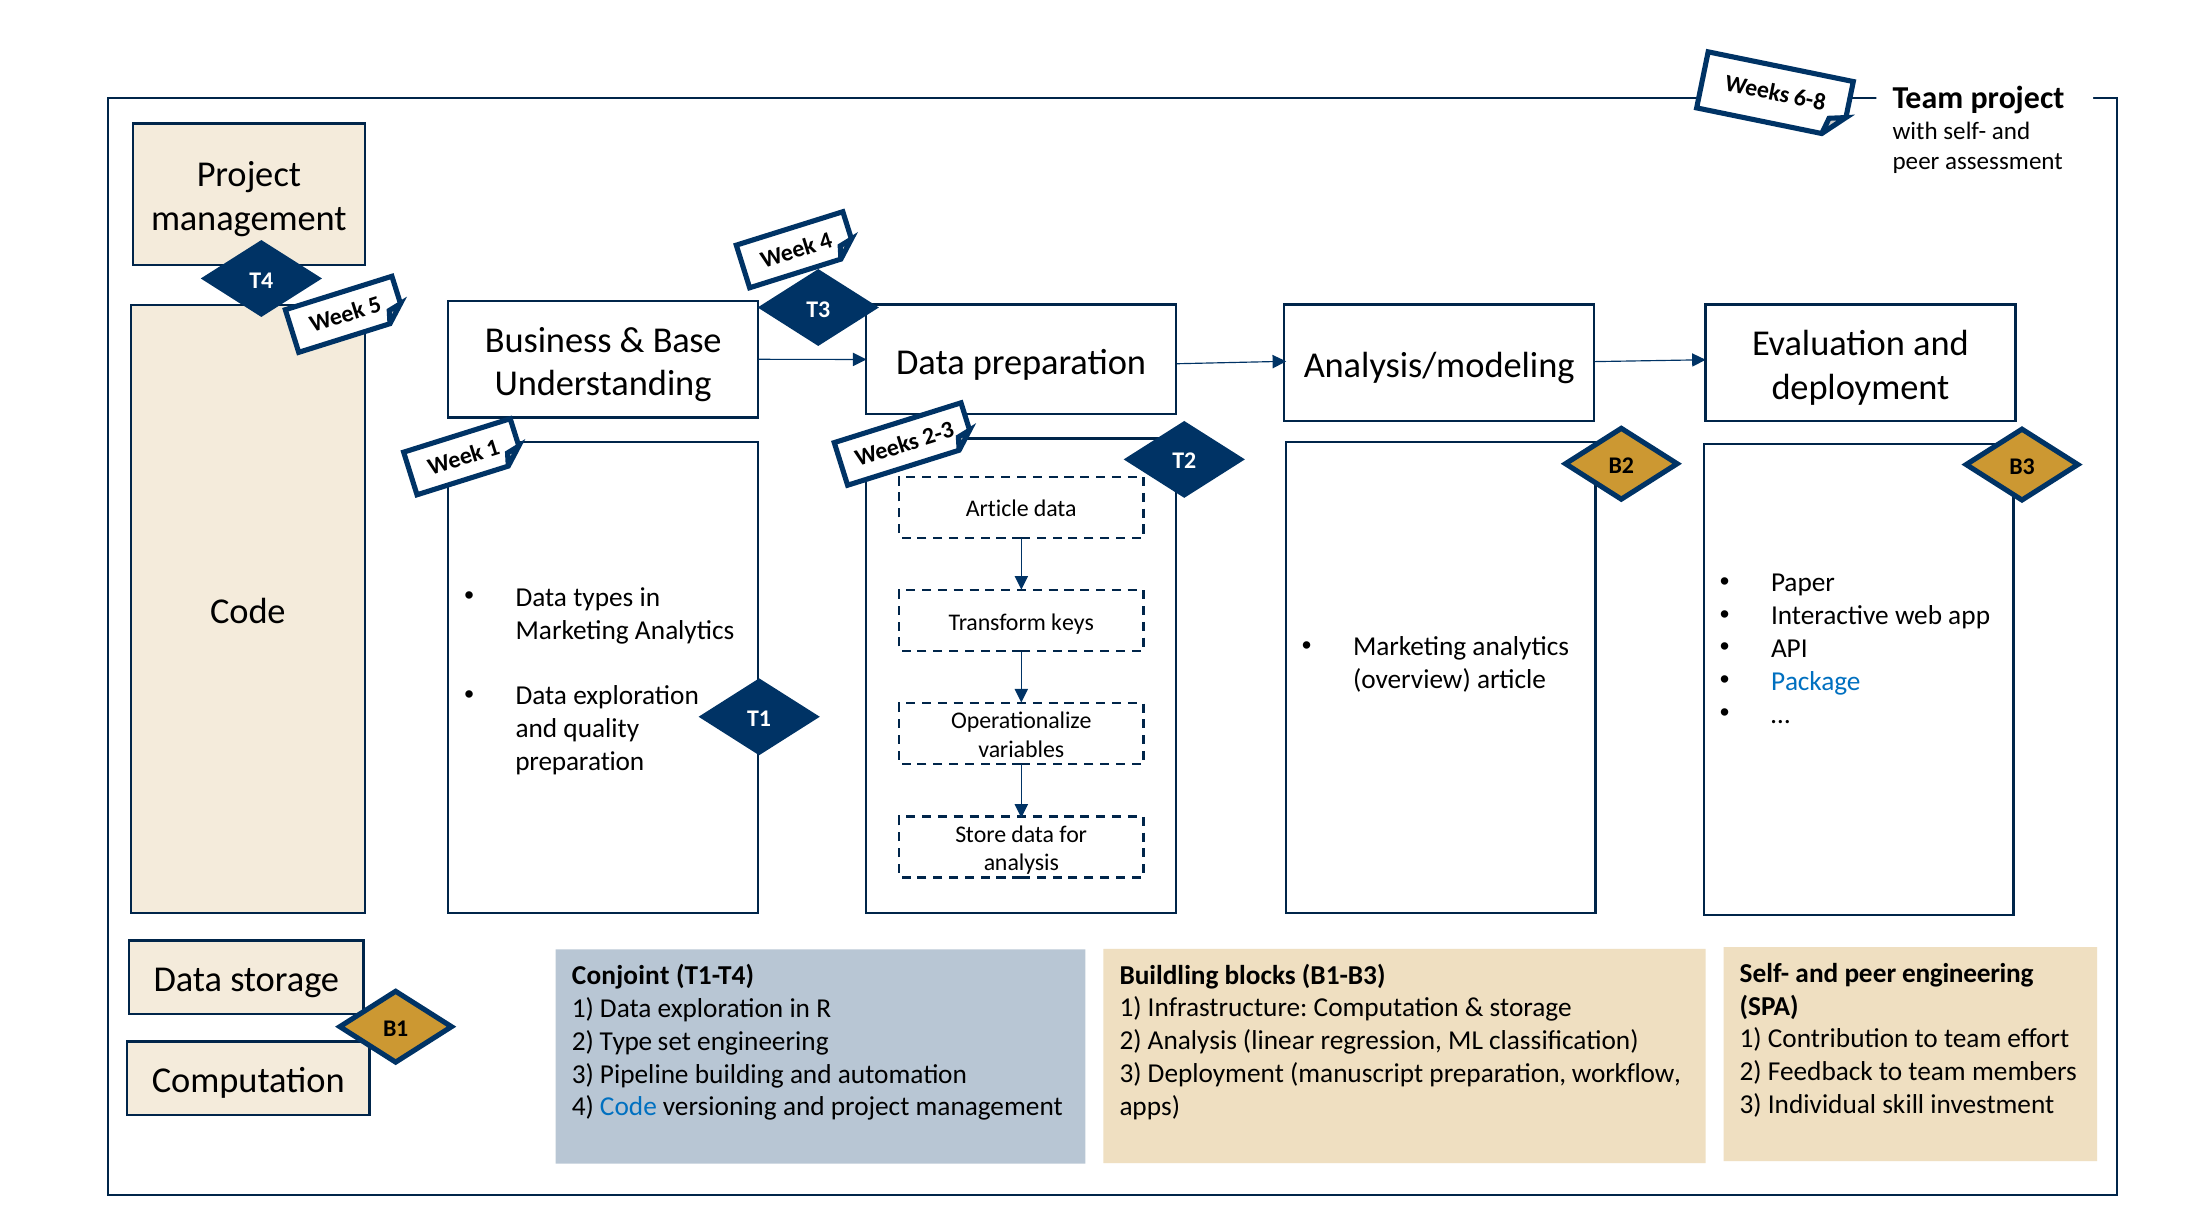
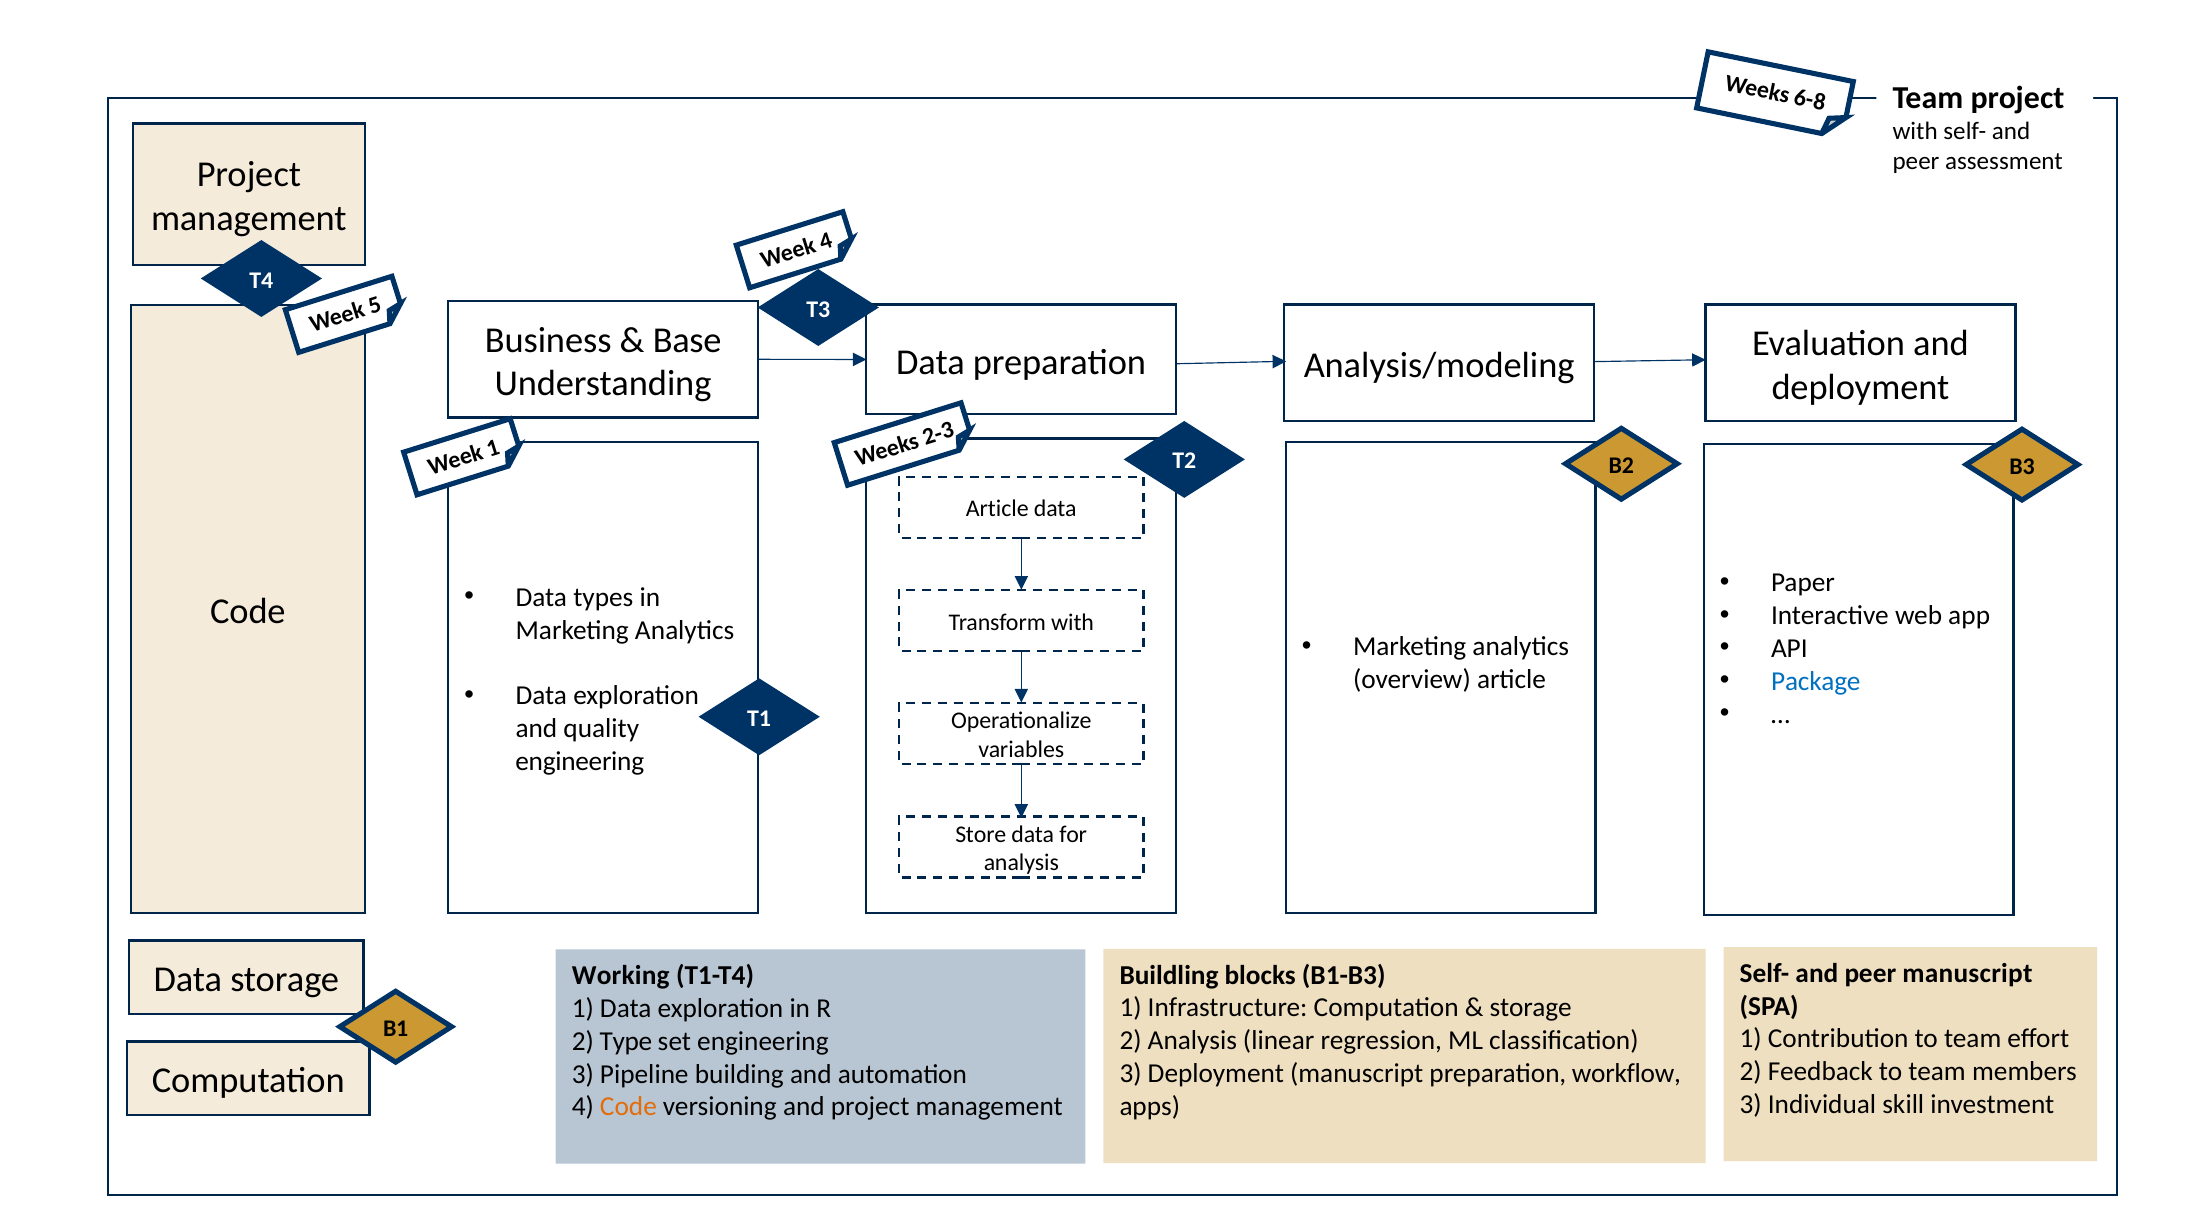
Transform keys: keys -> with (1073, 622)
preparation: preparation -> engineering (580, 762)
peer engineering: engineering -> manuscript (1967, 974)
Conjoint: Conjoint -> Working (621, 976)
Code colour: blue -> orange (628, 1107)
